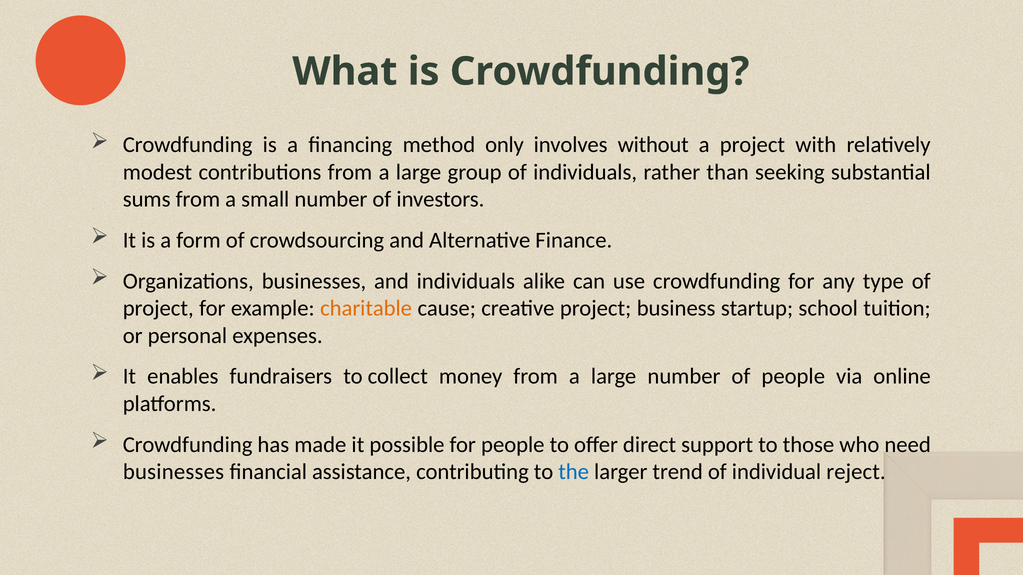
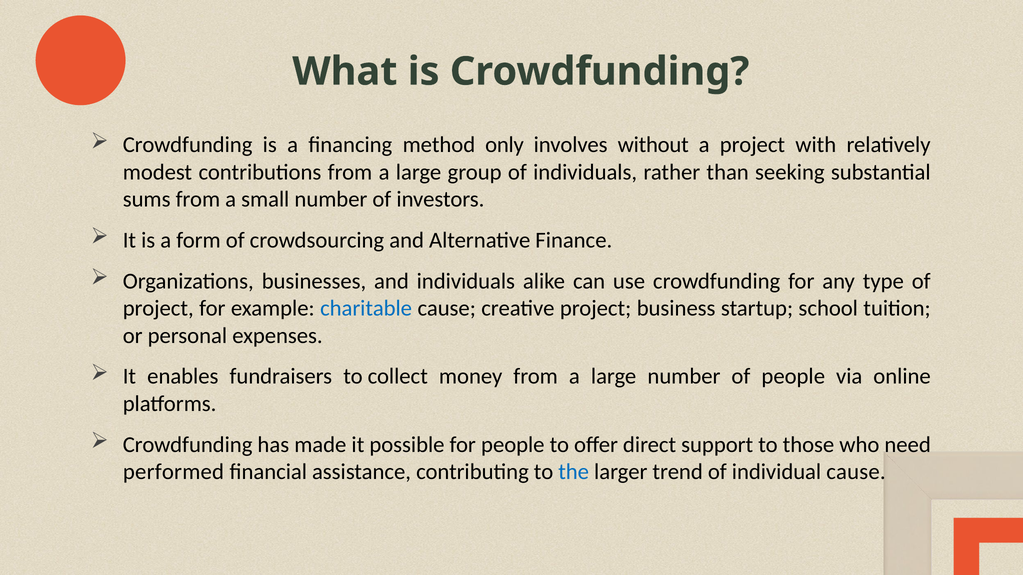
charitable colour: orange -> blue (366, 309)
businesses: businesses -> performed (174, 472)
individual reject: reject -> cause (856, 472)
